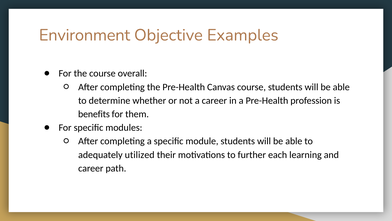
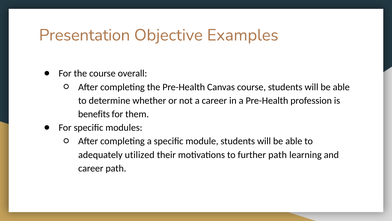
Environment: Environment -> Presentation (85, 35)
further each: each -> path (278, 154)
